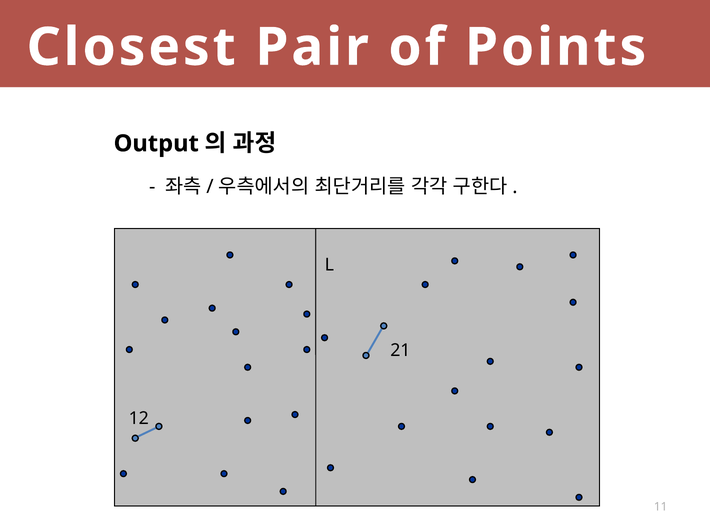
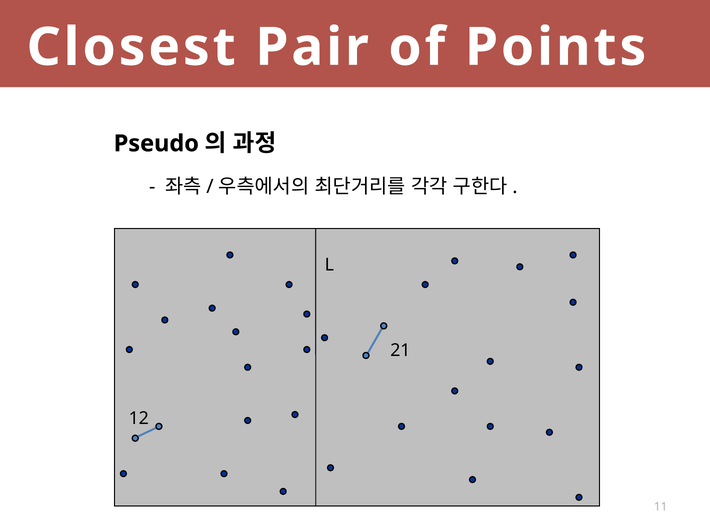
Output: Output -> Pseudo (156, 144)
